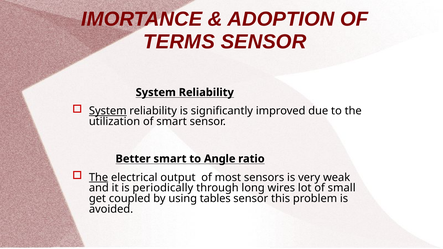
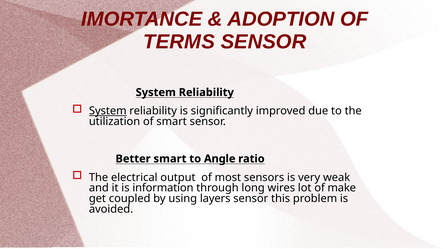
The underline: present -> none (99, 177)
periodically: periodically -> information (163, 188)
small: small -> make (342, 188)
tables: tables -> layers (215, 199)
